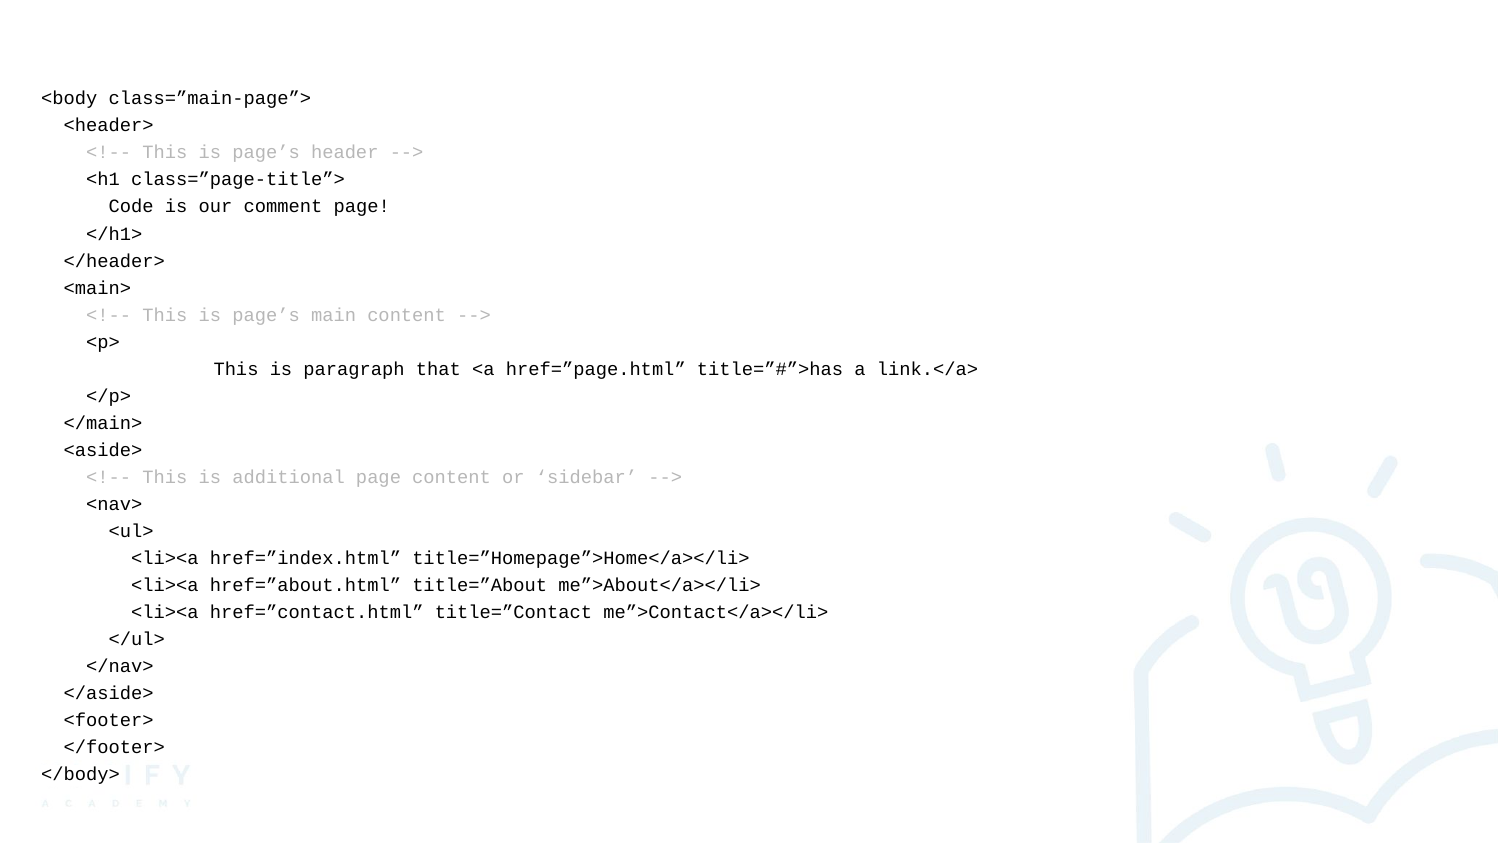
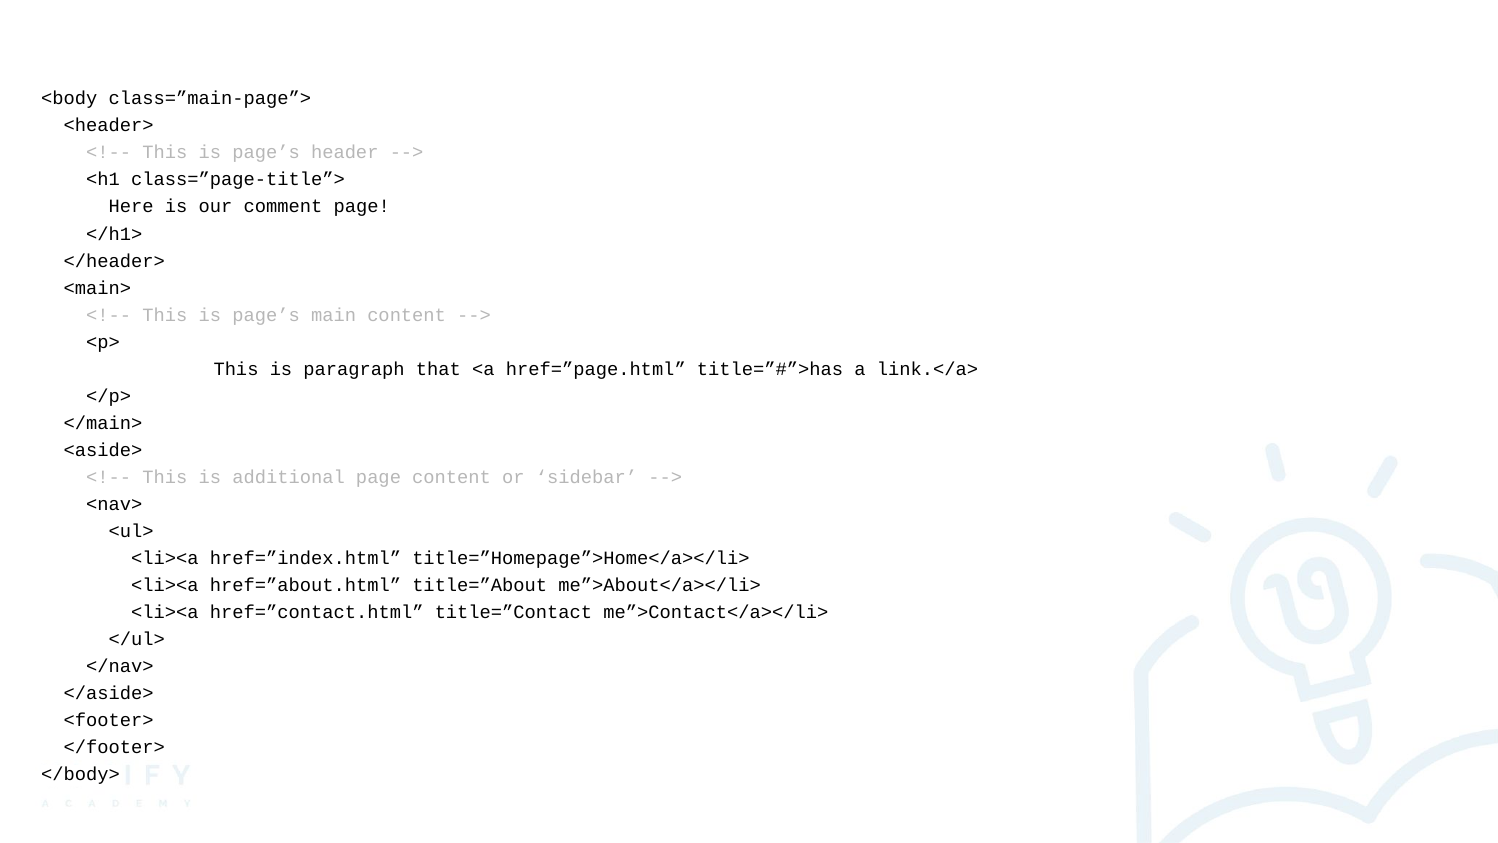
Code: Code -> Here (131, 207)
